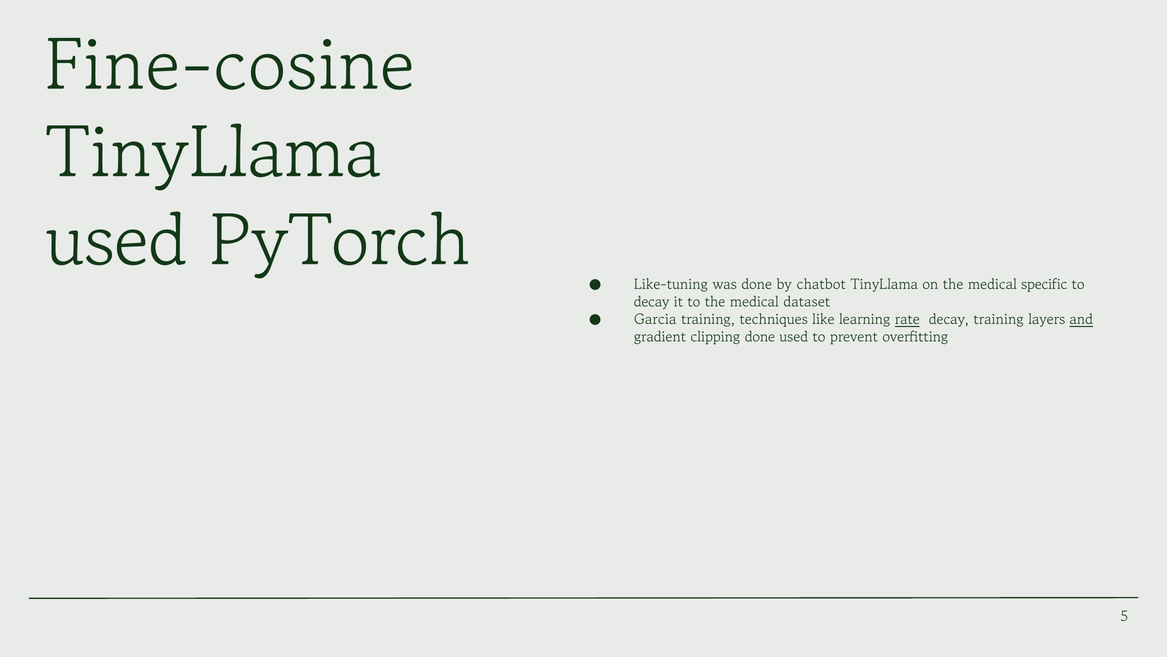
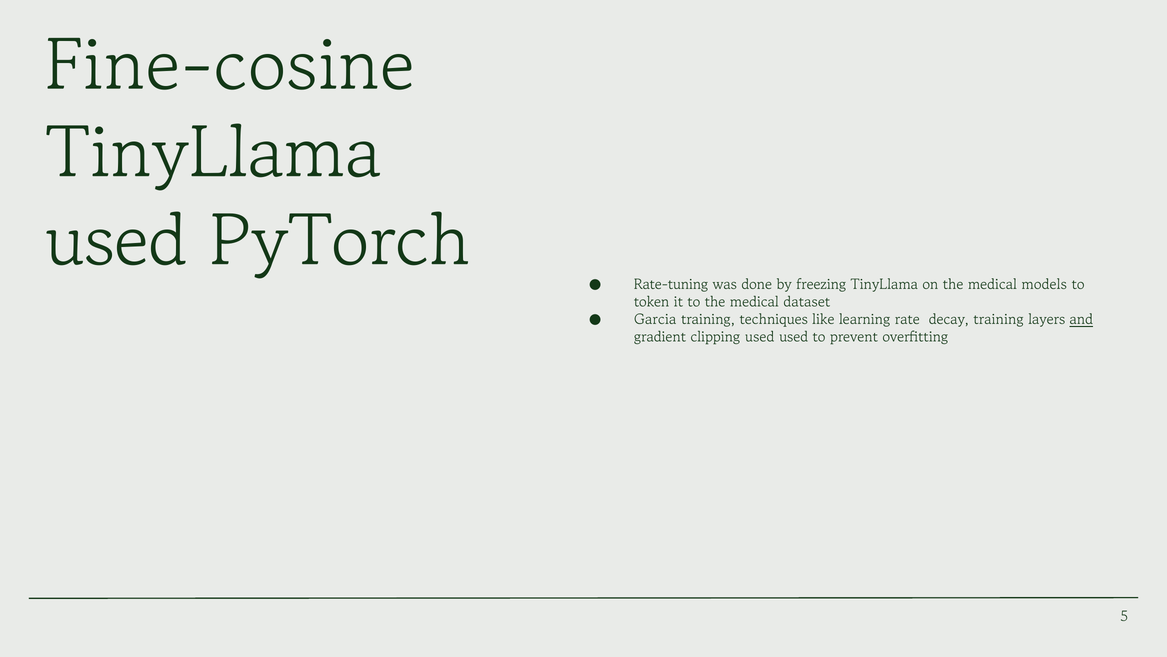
Like-tuning: Like-tuning -> Rate-tuning (671, 285)
chatbot: chatbot -> freezing (821, 285)
specific: specific -> models (1044, 285)
decay: decay -> token (652, 303)
rate underline: present -> none (907, 320)
clipping done: done -> used (760, 338)
